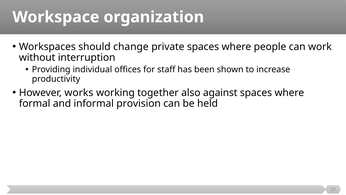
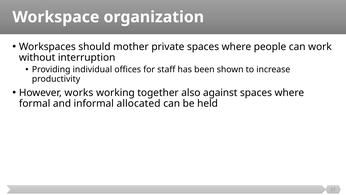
change: change -> mother (131, 47)
provision: provision -> allocated (139, 103)
